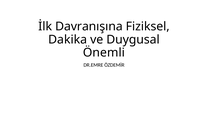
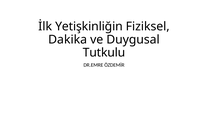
Davranışına: Davranışına -> Yetişkinliğin (89, 26)
Önemli: Önemli -> Tutkulu (104, 53)
